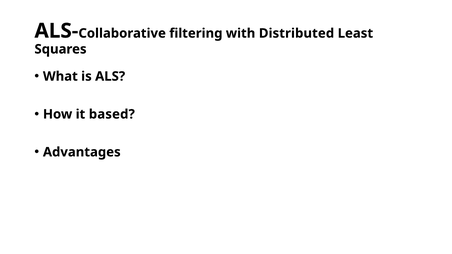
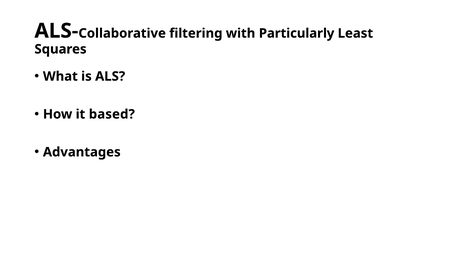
Distributed: Distributed -> Particularly (297, 33)
